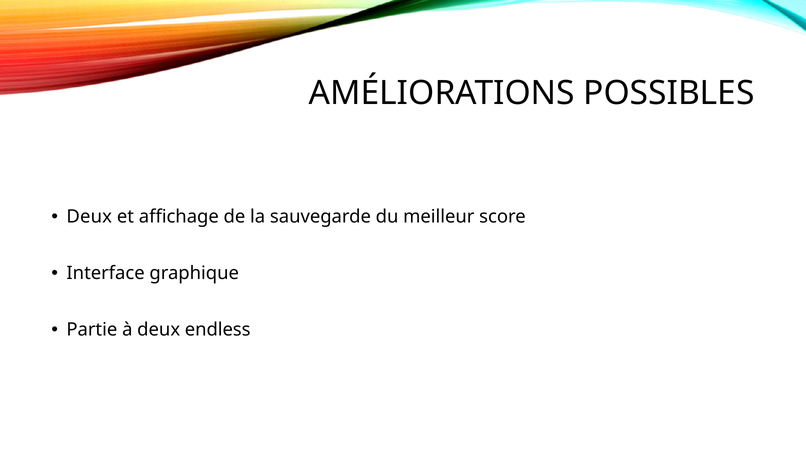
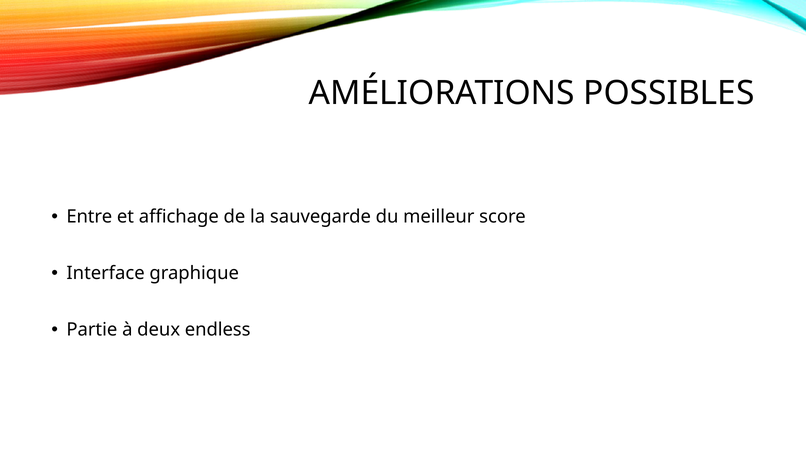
Deux: Deux -> Entre (89, 217)
